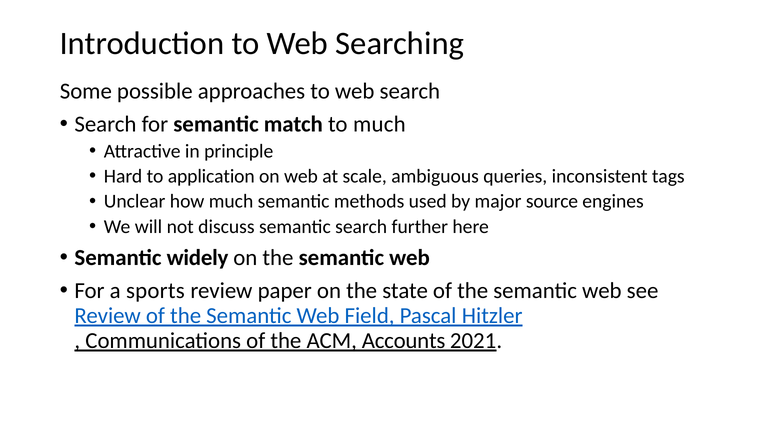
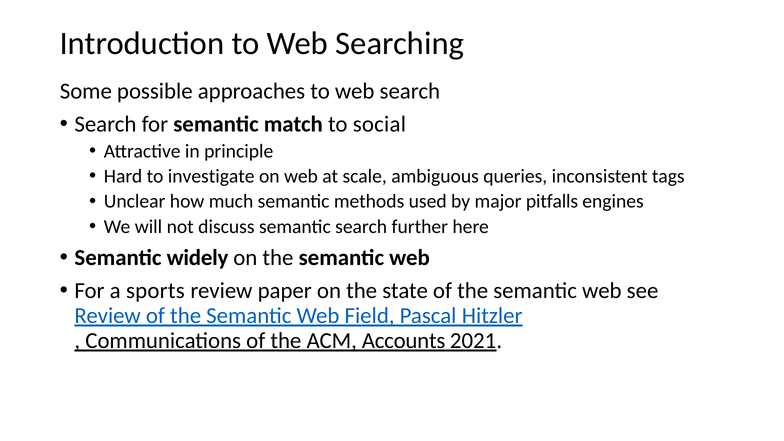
to much: much -> social (379, 124)
application: application -> investigate (211, 176)
source: source -> pitfalls (552, 202)
